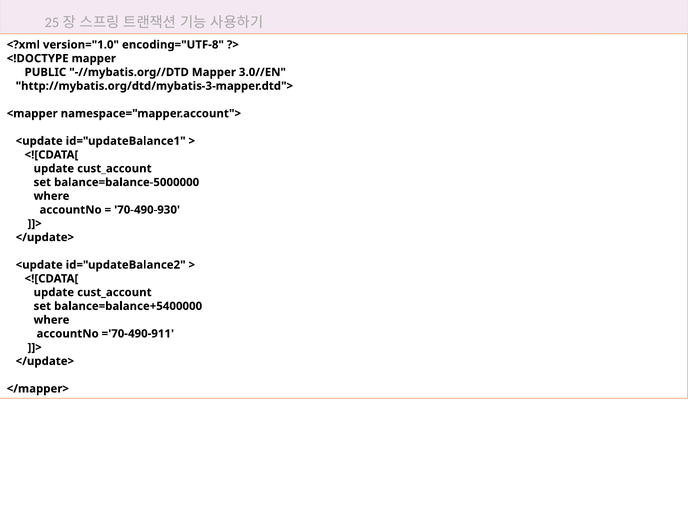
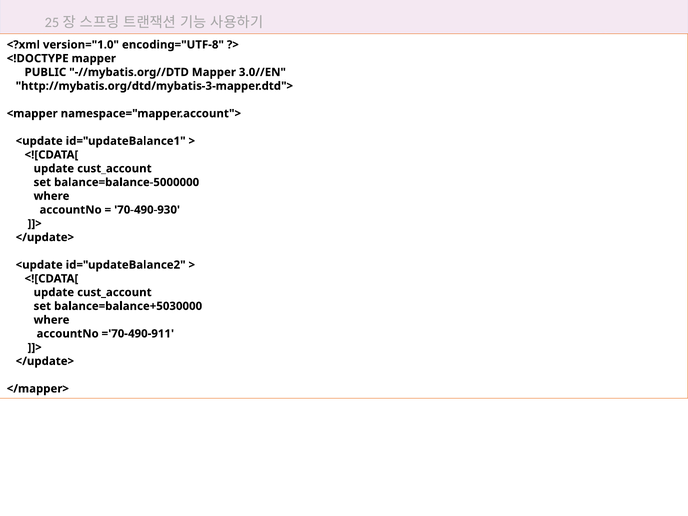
balance=balance+5400000: balance=balance+5400000 -> balance=balance+5030000 (128, 306)
